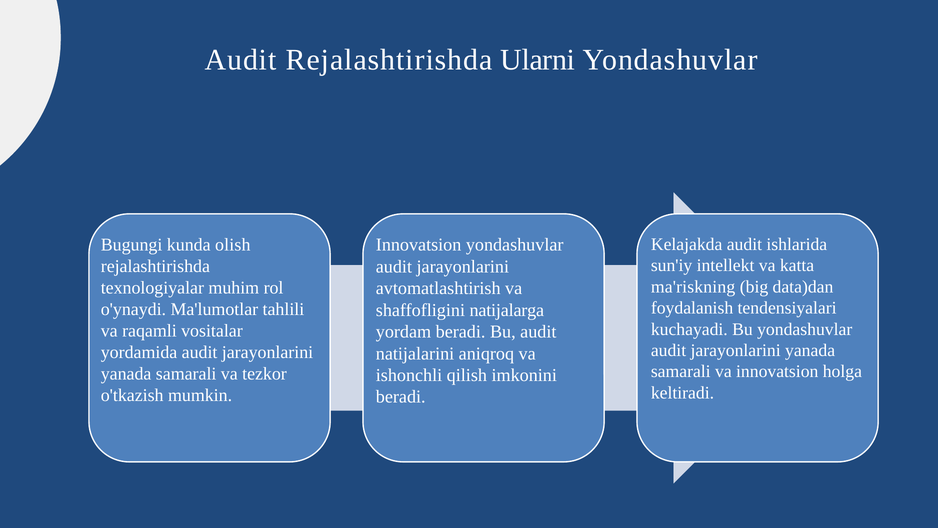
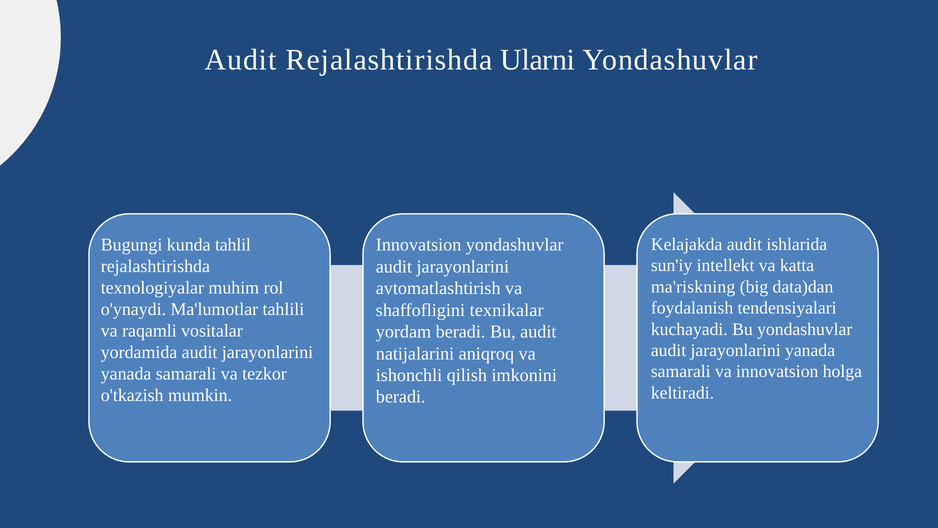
olish: olish -> tahlil (233, 244)
natijalarga: natijalarga -> texnikalar (507, 310)
